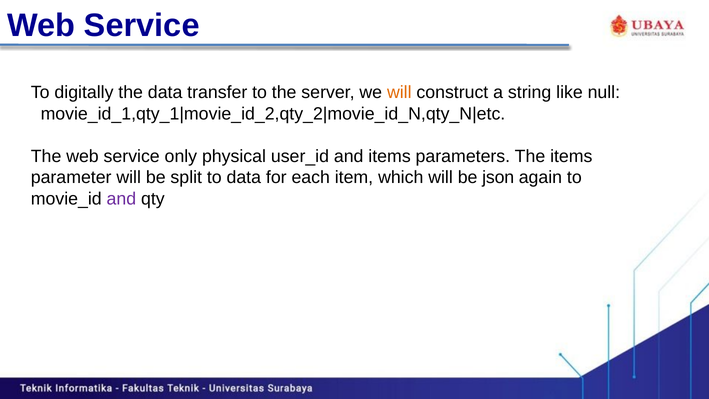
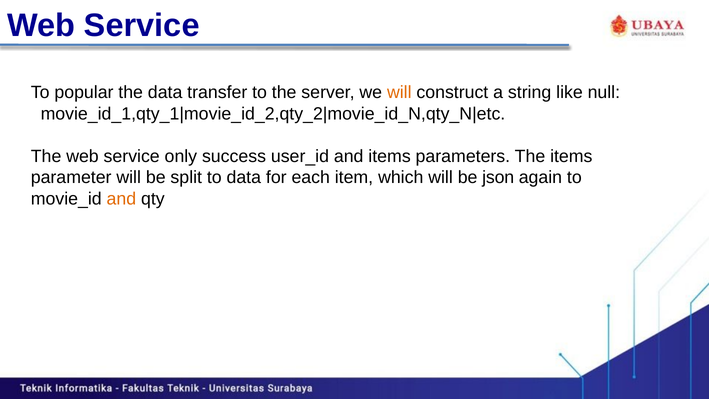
digitally: digitally -> popular (84, 92)
physical: physical -> success (234, 156)
and colour: purple -> orange (121, 199)
